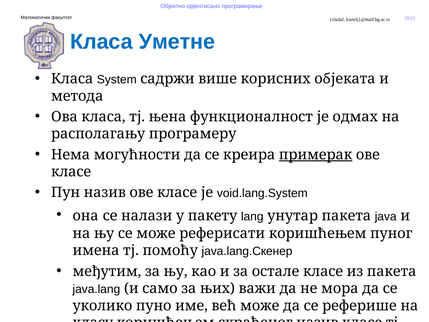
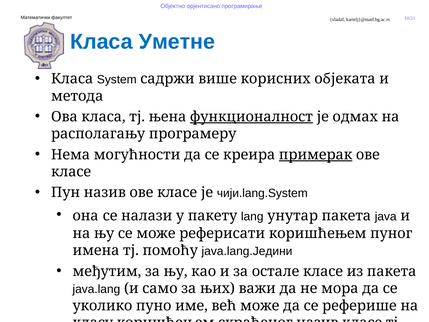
функционалност underline: none -> present (251, 117)
void.lang.System: void.lang.System -> чији.lang.System (262, 193)
java.lang.Скенер: java.lang.Скенер -> java.lang.Једини (247, 251)
